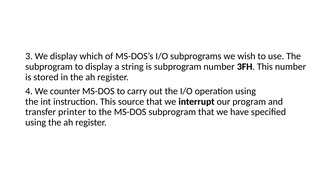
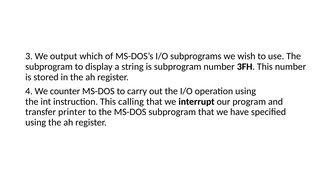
We display: display -> output (64, 56)
source: source -> calling (131, 101)
